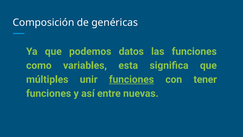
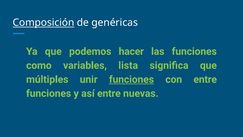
Composición underline: none -> present (44, 23)
datos: datos -> hacer (131, 51)
esta: esta -> lista (128, 65)
con tener: tener -> entre (205, 79)
